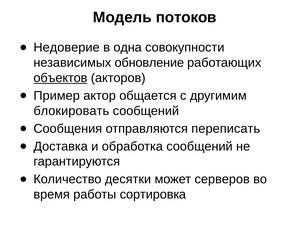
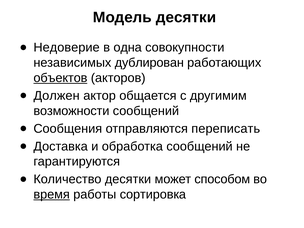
Модель потоков: потоков -> десятки (186, 17)
обновление: обновление -> дублирован (149, 63)
Пример: Пример -> Должен (57, 96)
блокировать: блокировать -> возможности (71, 111)
серверов: серверов -> способом (222, 179)
время underline: none -> present (52, 194)
